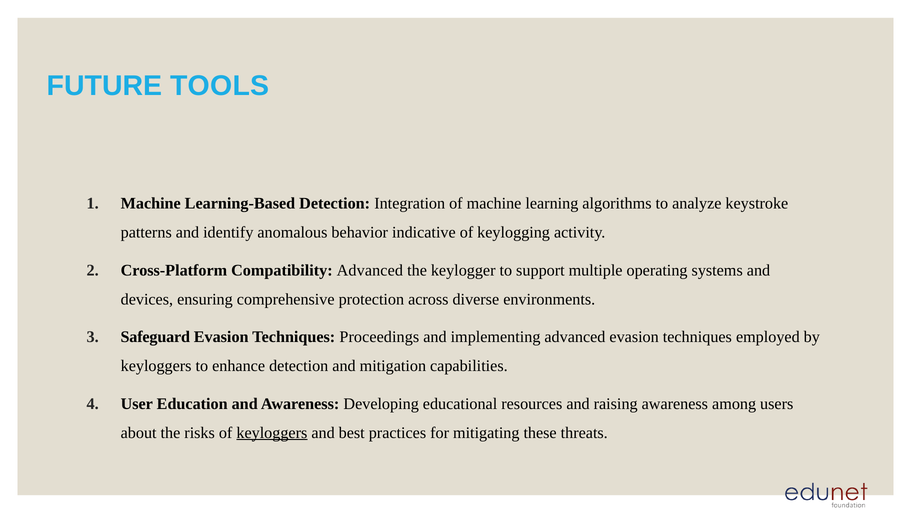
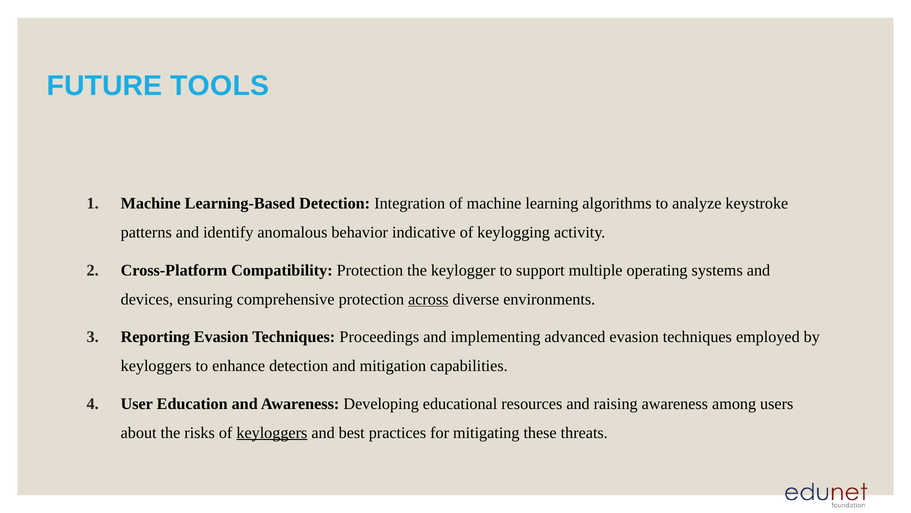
Compatibility Advanced: Advanced -> Protection (370, 270)
across underline: none -> present (428, 299)
Safeguard: Safeguard -> Reporting (155, 337)
